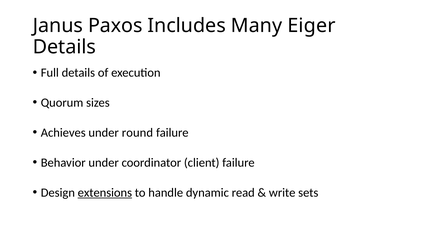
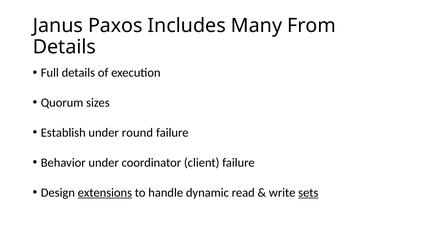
Eiger: Eiger -> From (312, 26)
Achieves: Achieves -> Establish (63, 133)
sets underline: none -> present (308, 192)
